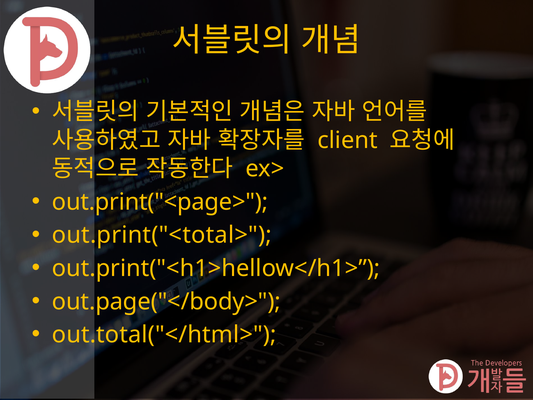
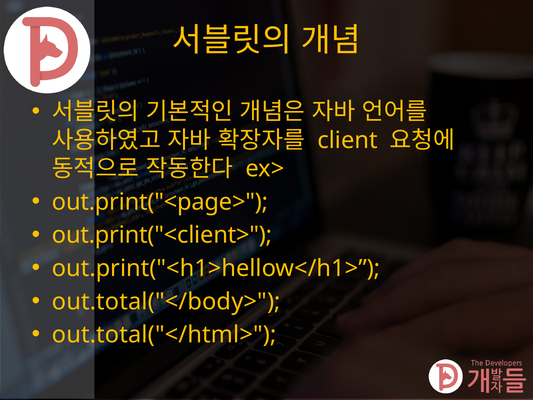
out.print("<total>: out.print("<total> -> out.print("<client> (162, 235)
out.page("</body>: out.page("</body> -> out.total("</body> (166, 301)
